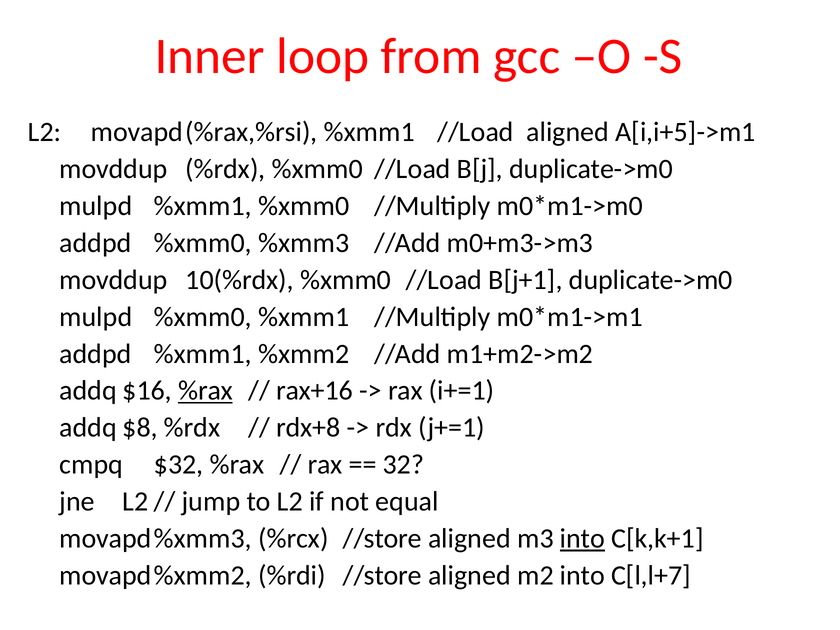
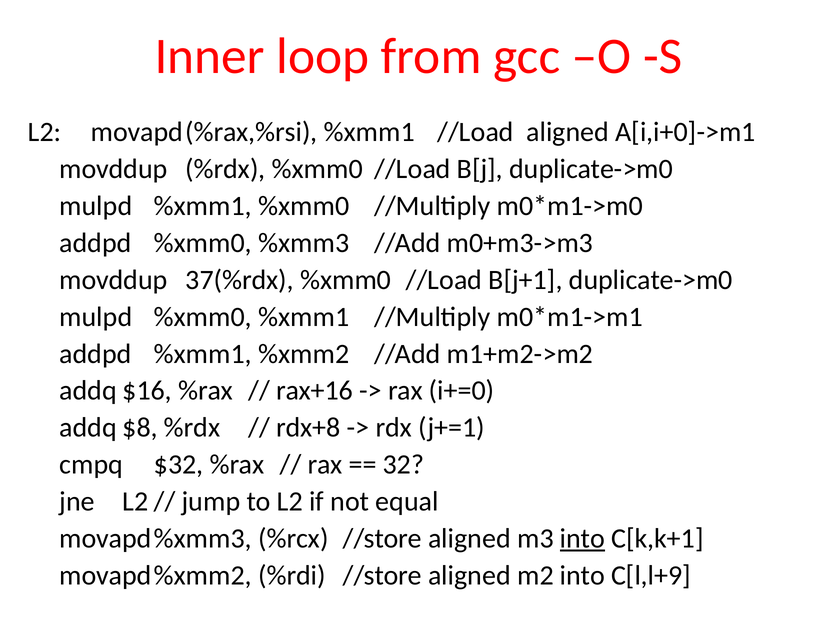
A[i,i+5]->m1: A[i,i+5]->m1 -> A[i,i+0]->m1 (685, 132)
10(%rdx: 10(%rdx -> 37(%rdx (240, 280)
%rax underline: present -> none (206, 391)
i+=1: i+=1 -> i+=0 (462, 391)
C[l,l+7: C[l,l+7 -> C[l,l+9 (651, 575)
